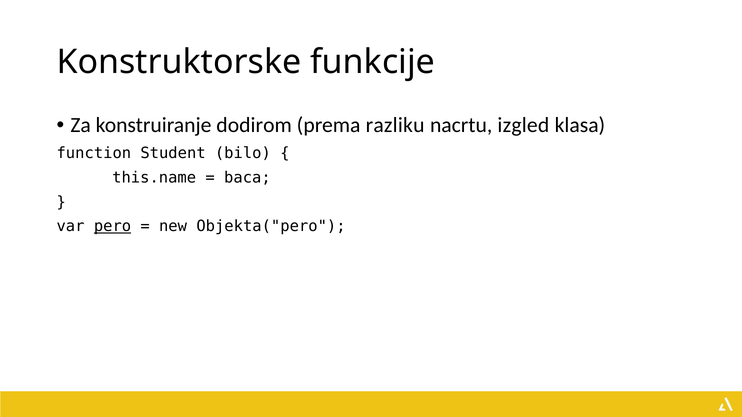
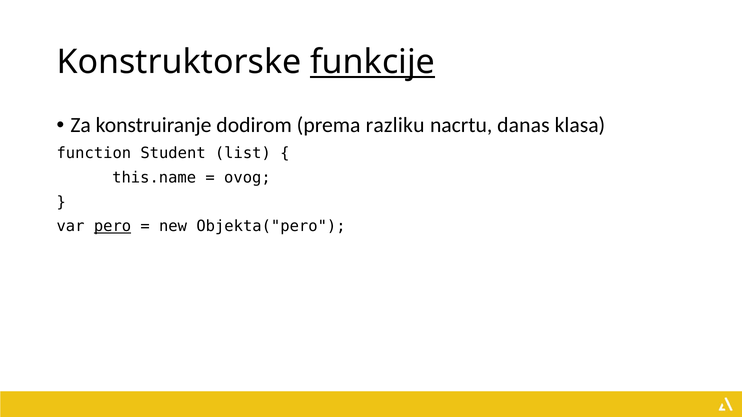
funkcije underline: none -> present (373, 62)
izgled: izgled -> danas (523, 125)
bilo: bilo -> list (243, 153)
baca: baca -> ovog (247, 178)
